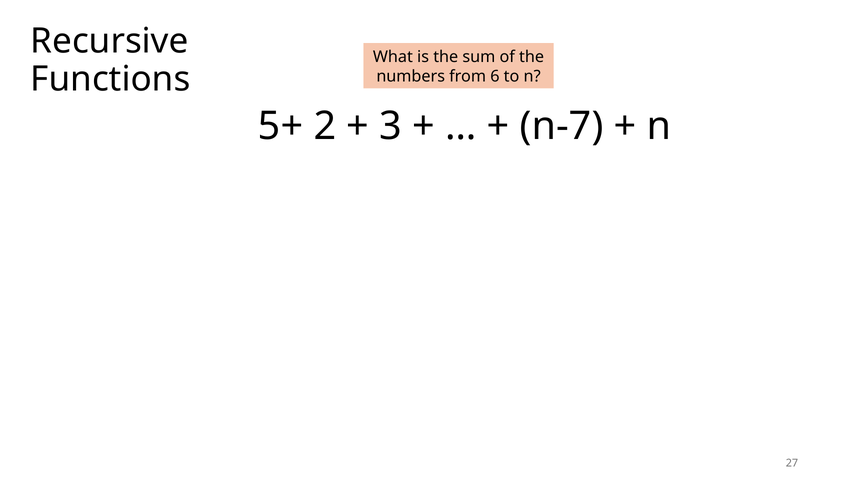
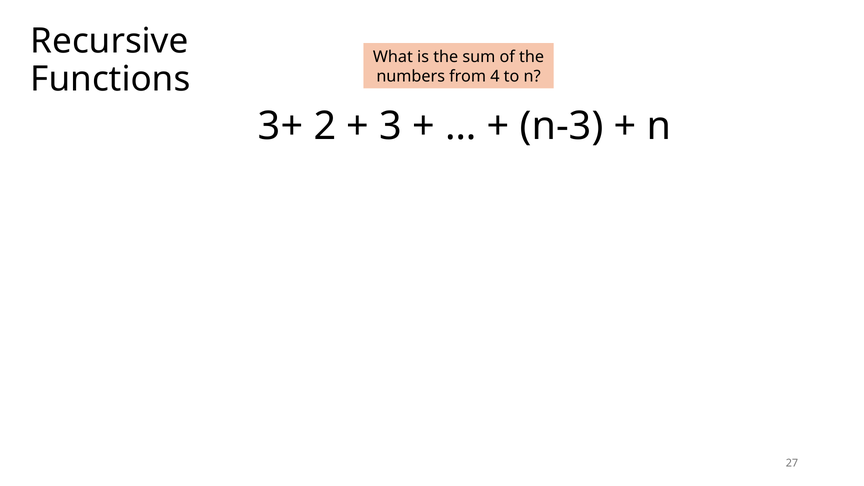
6: 6 -> 4 (495, 77)
5+: 5+ -> 3+ (281, 126)
n-7: n-7 -> n-3 (562, 126)
